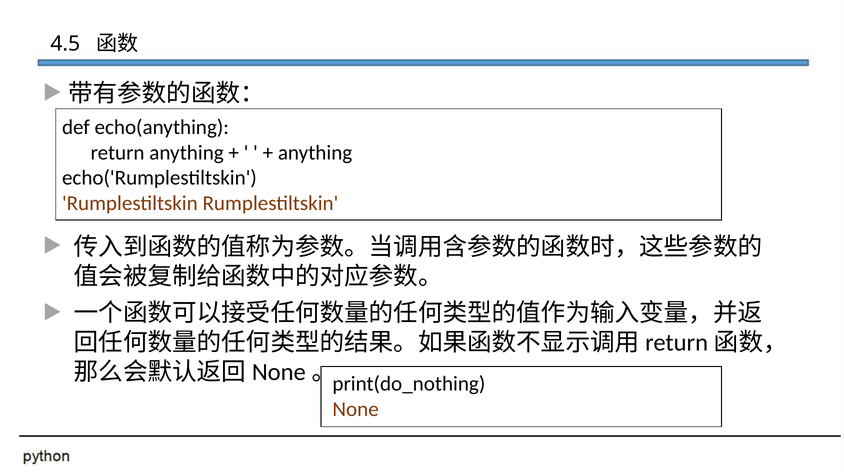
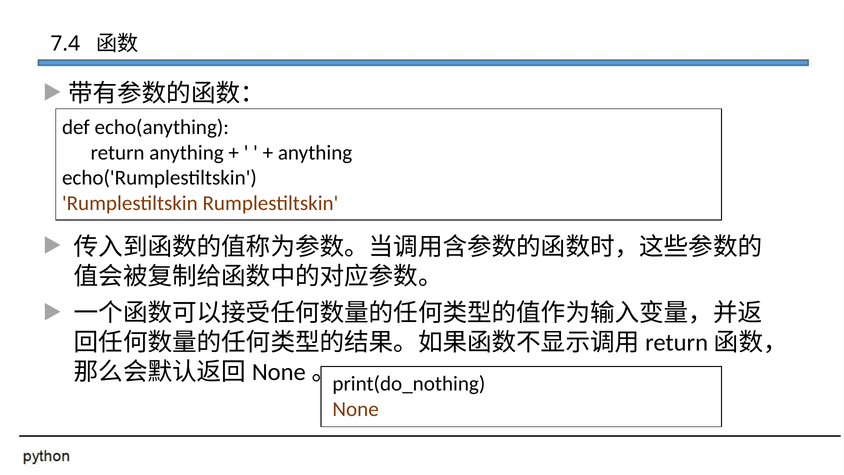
4.5: 4.5 -> 7.4 (65, 44)
